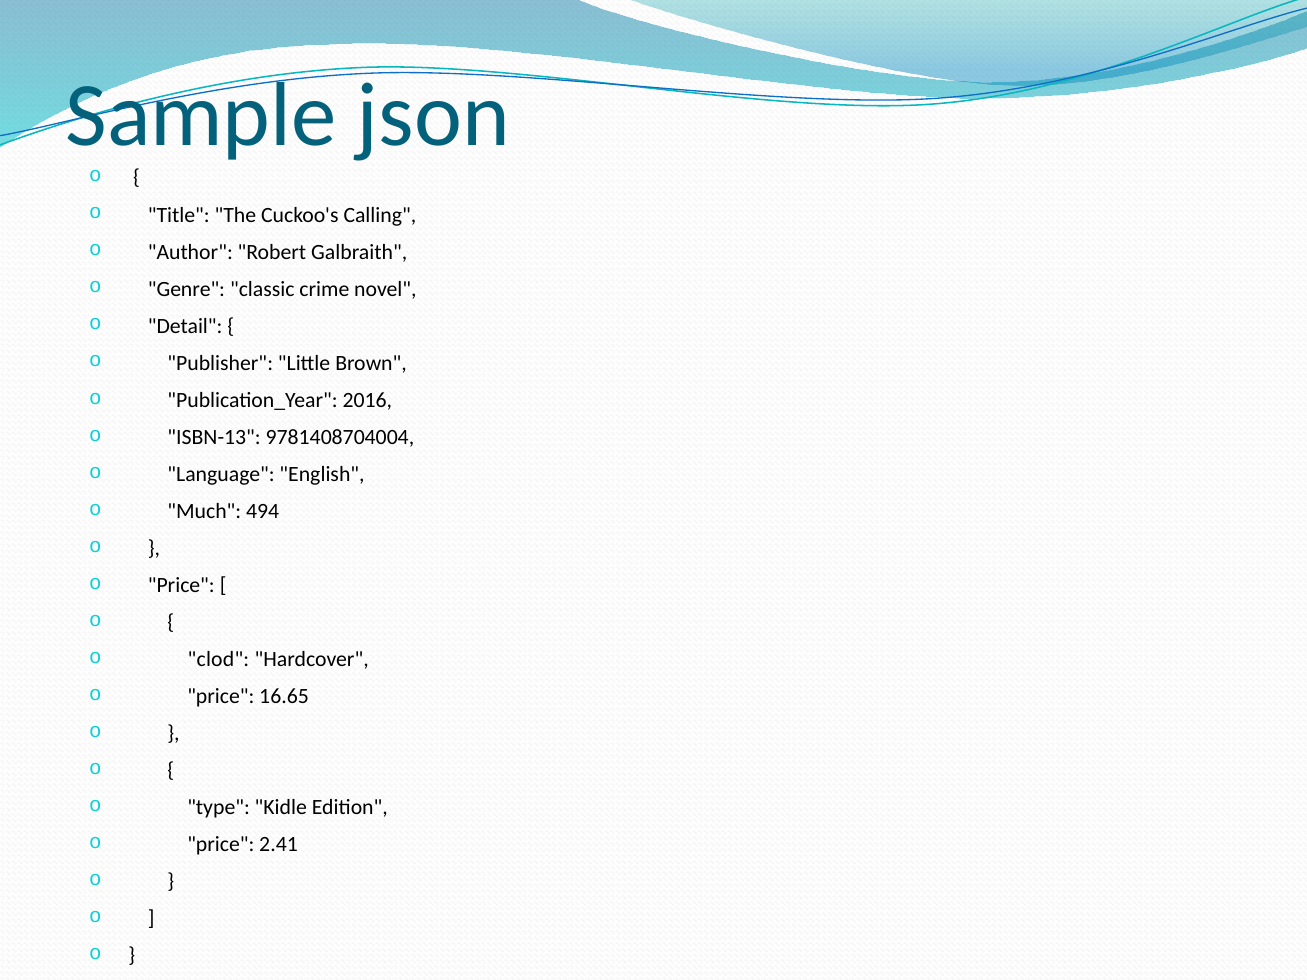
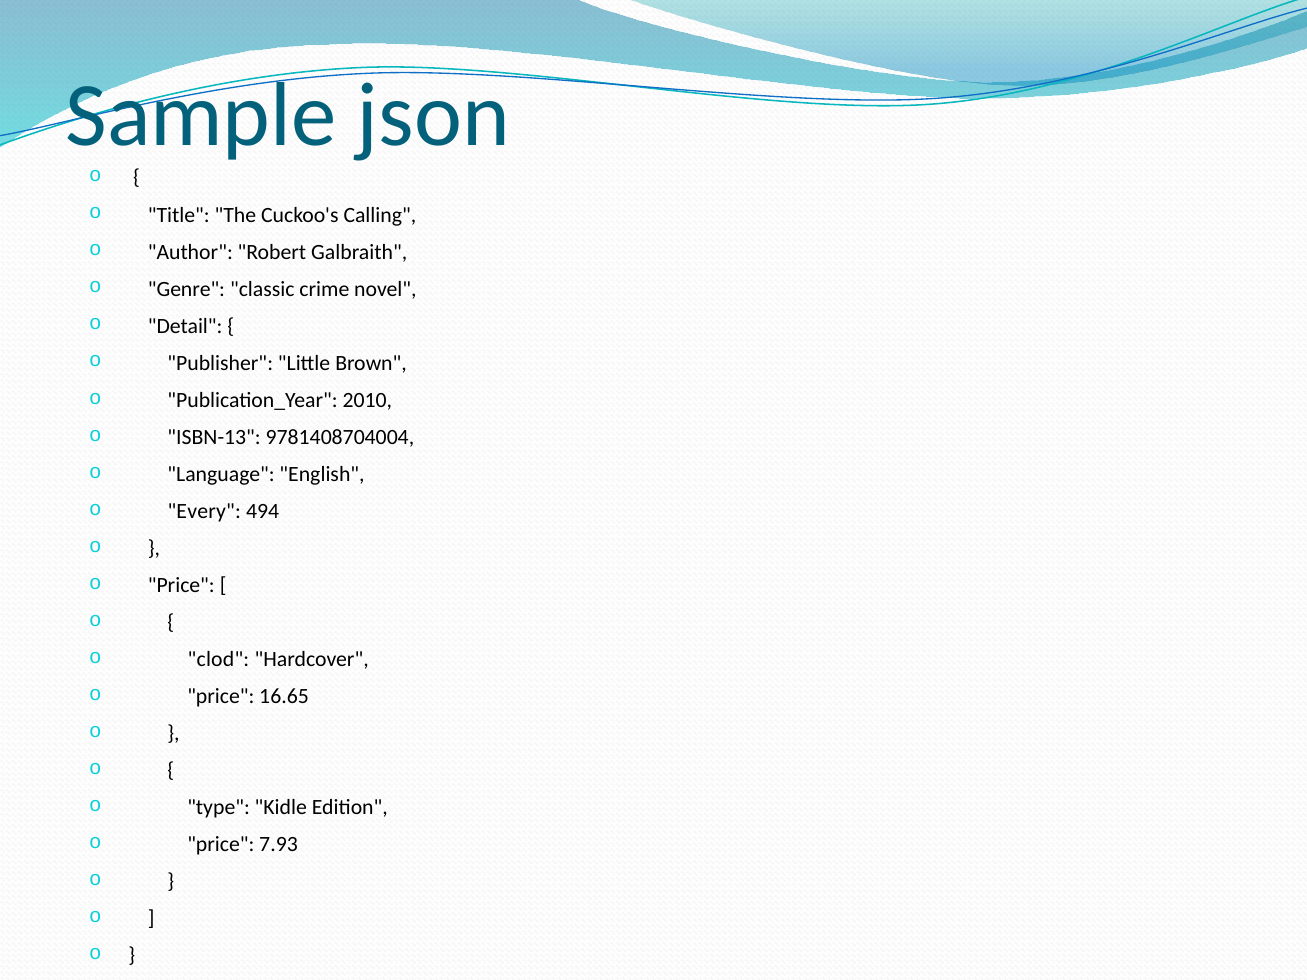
2016: 2016 -> 2010 (367, 400)
Much: Much -> Every (204, 511)
2.41: 2.41 -> 7.93 (279, 845)
